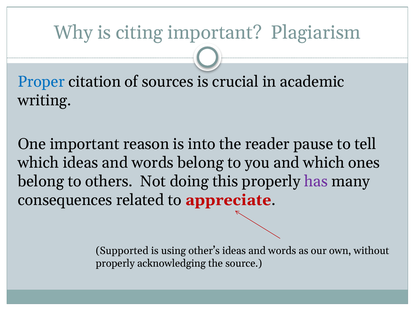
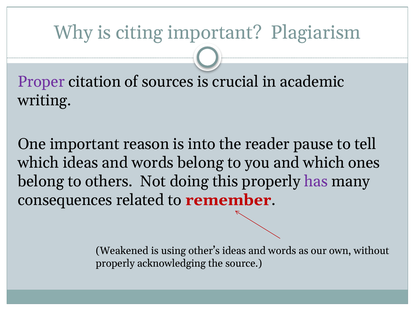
Proper colour: blue -> purple (41, 82)
appreciate: appreciate -> remember (228, 200)
Supported: Supported -> Weakened (122, 251)
